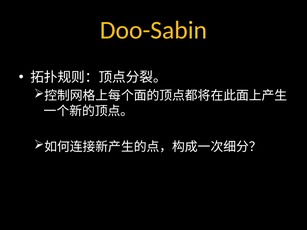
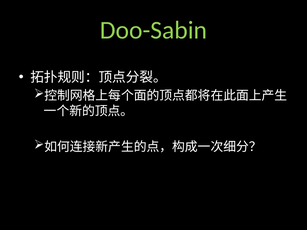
Doo-Sabin colour: yellow -> light green (153, 30)
